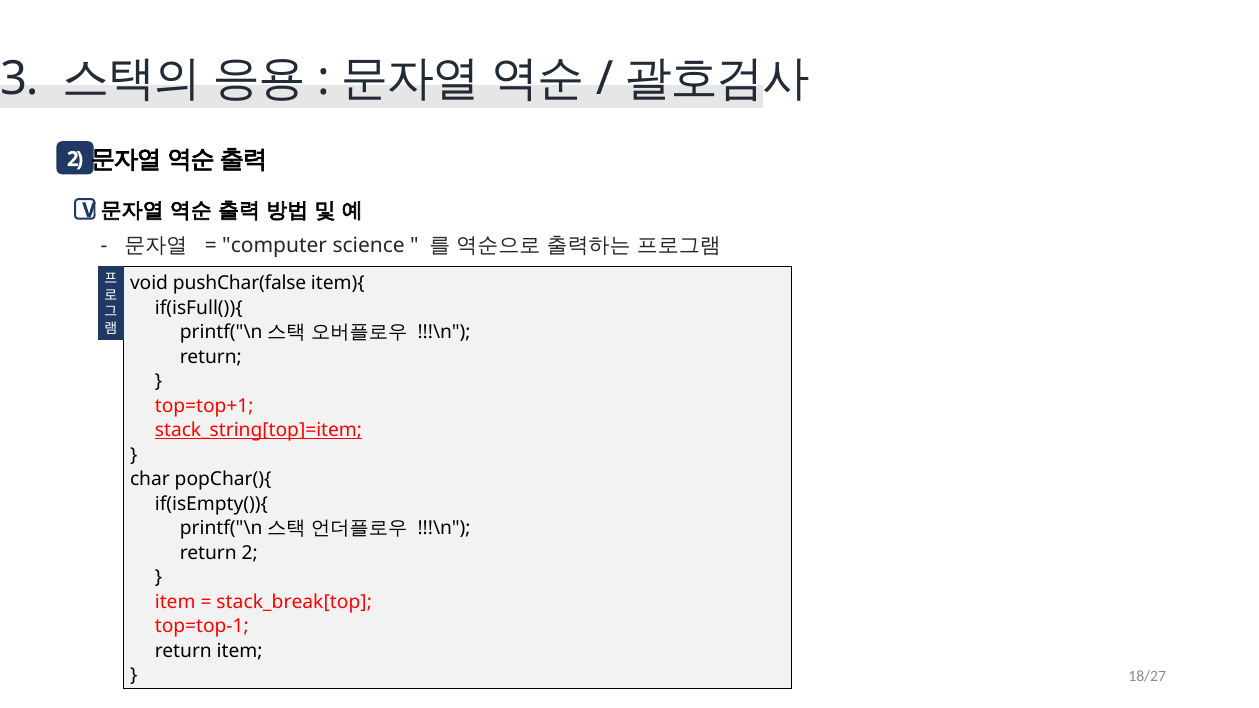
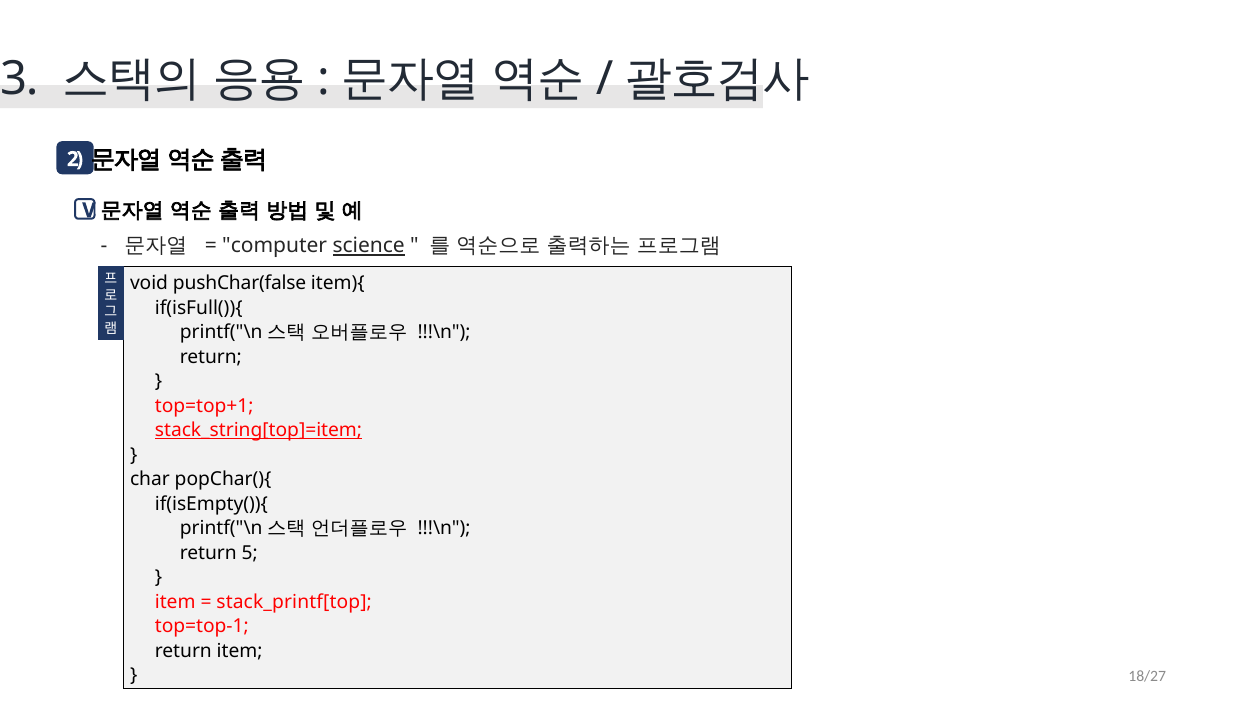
science underline: none -> present (369, 246)
return 2: 2 -> 5 (250, 553)
stack_break[top: stack_break[top -> stack_printf[top (294, 602)
